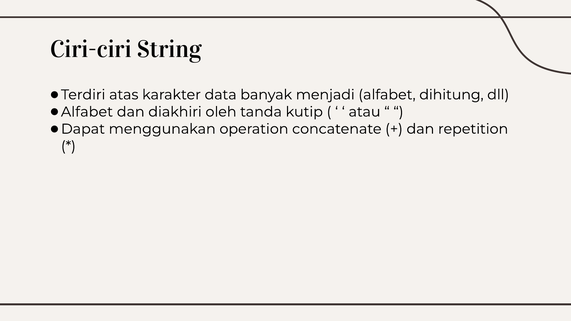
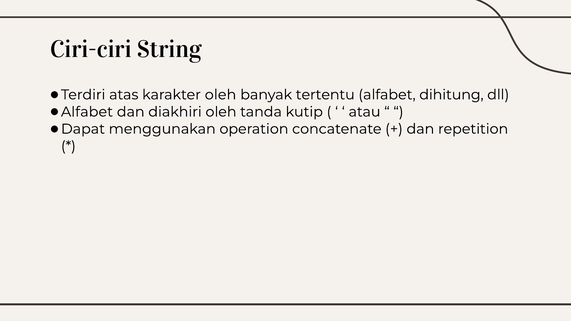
karakter data: data -> oleh (221, 95)
menjadi: menjadi -> tertentu (325, 95)
